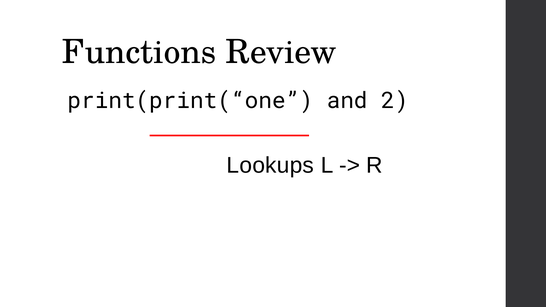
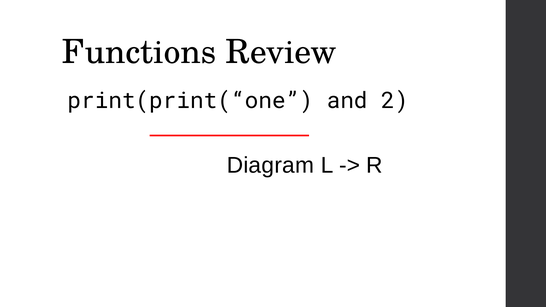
Lookups: Lookups -> Diagram (270, 166)
